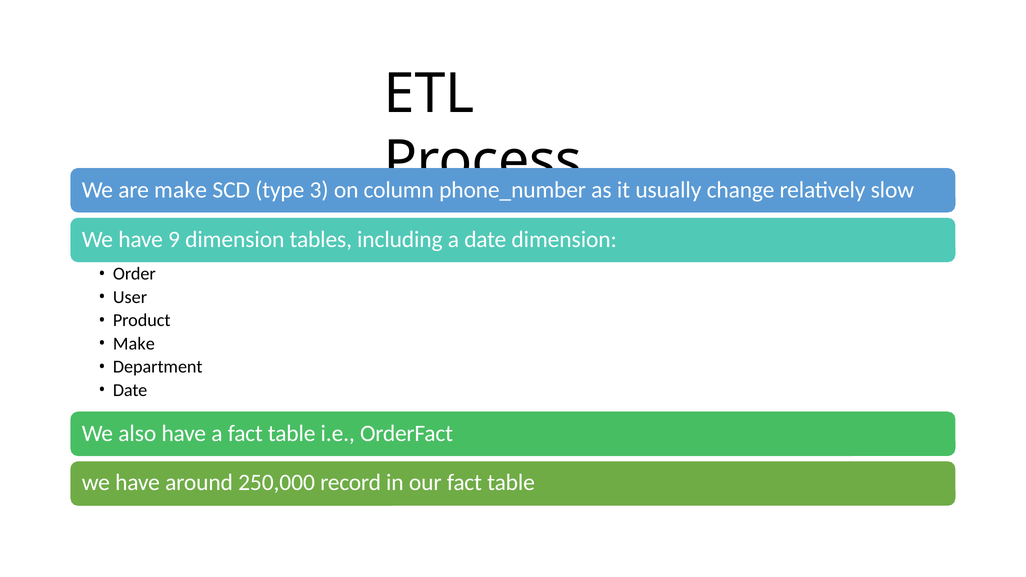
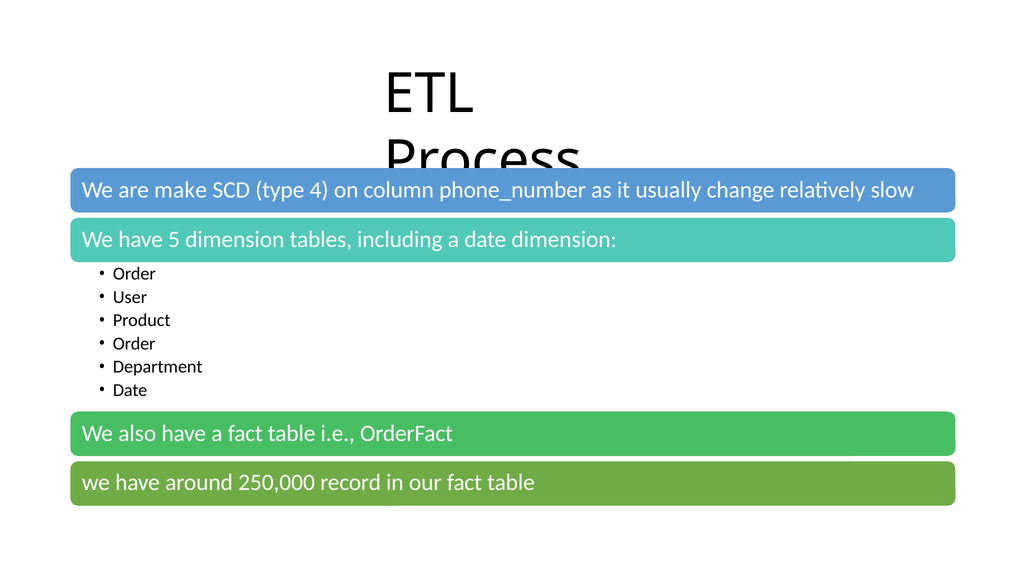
3: 3 -> 4 (319, 190)
9: 9 -> 5 (174, 240)
Make: Make -> Order (134, 344)
